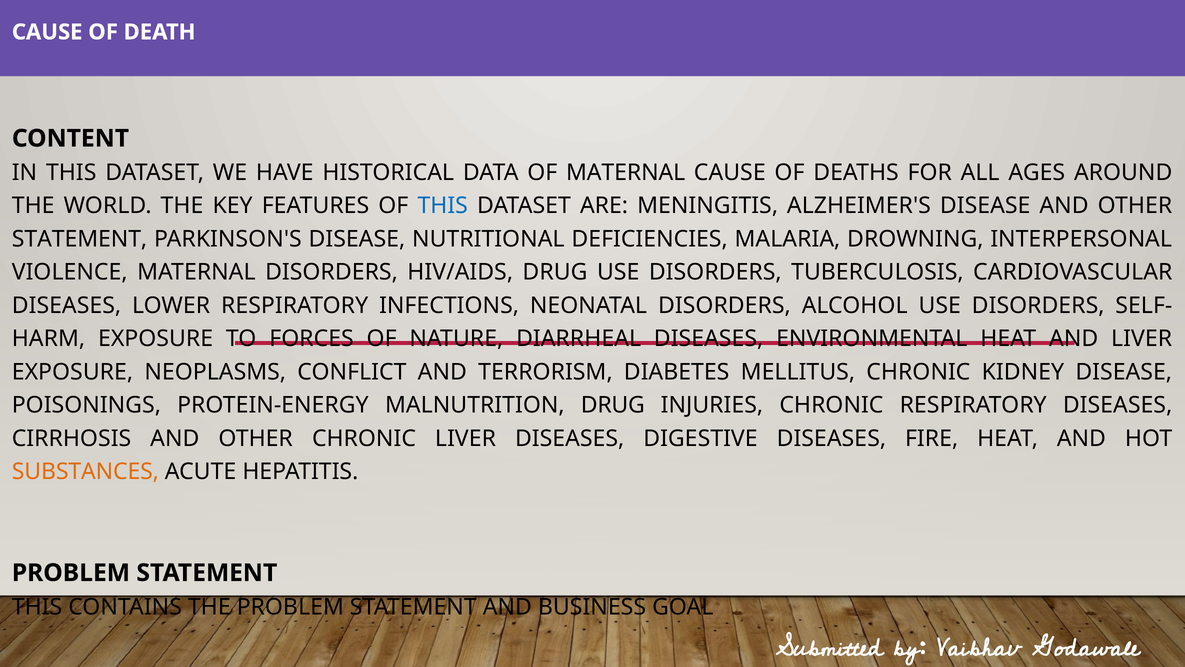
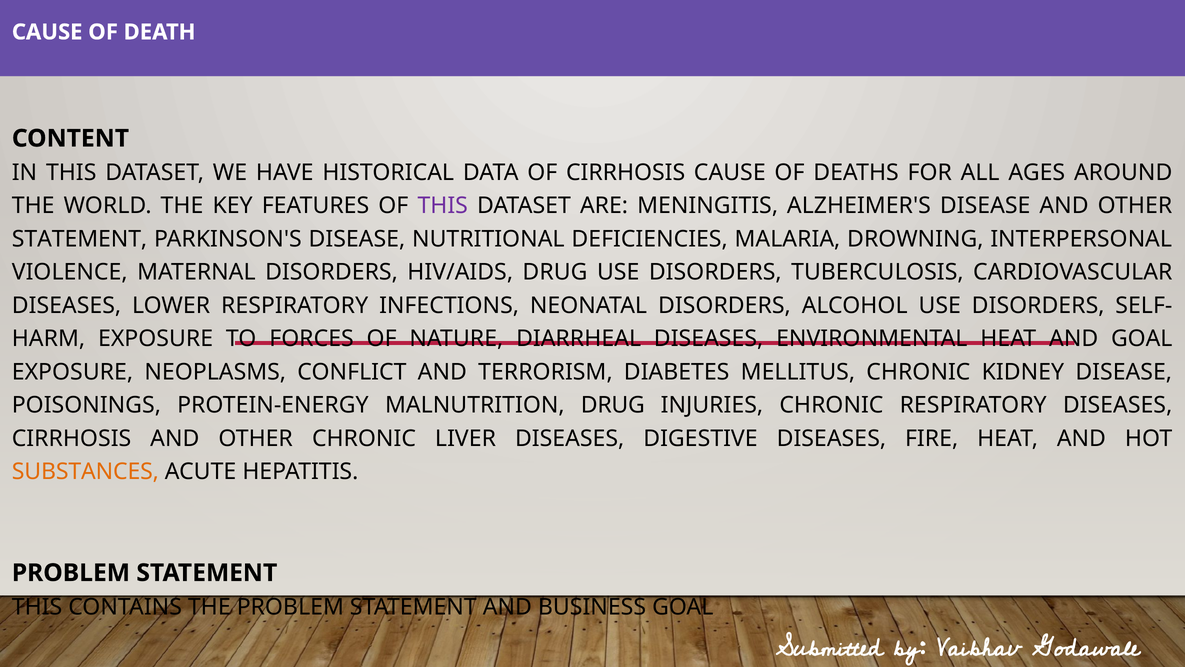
OF MATERNAL: MATERNAL -> CIRRHOSIS (626, 172)
THIS colour: blue -> purple (443, 206)
AND LIVER: LIVER -> GOAL (1142, 339)
